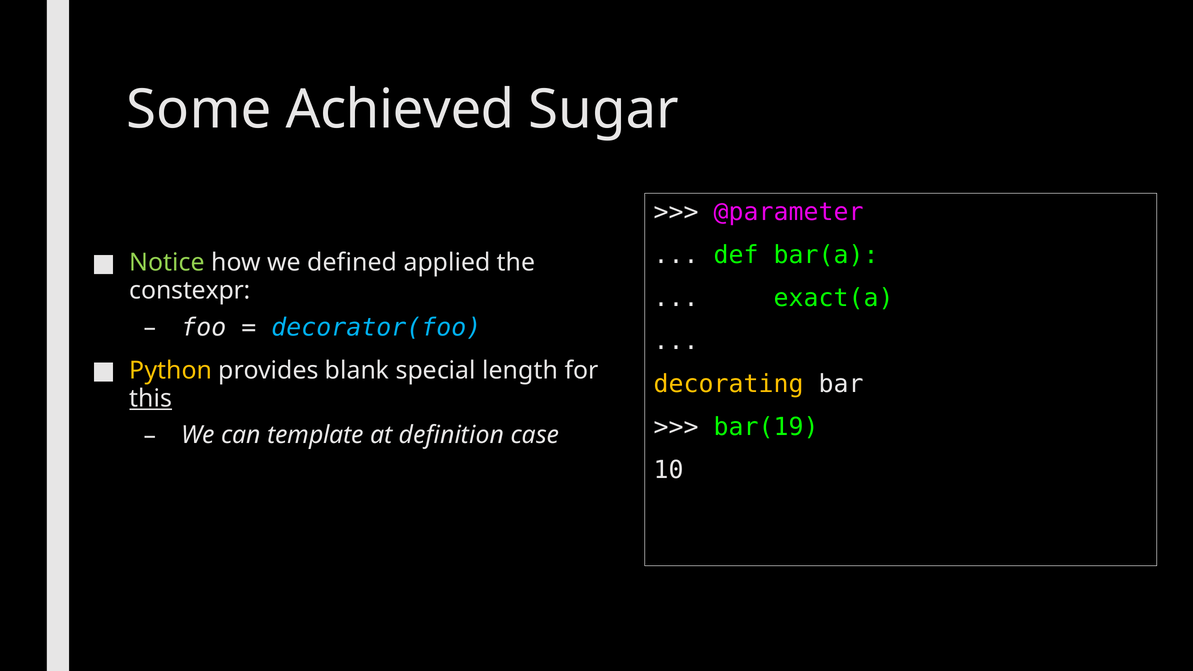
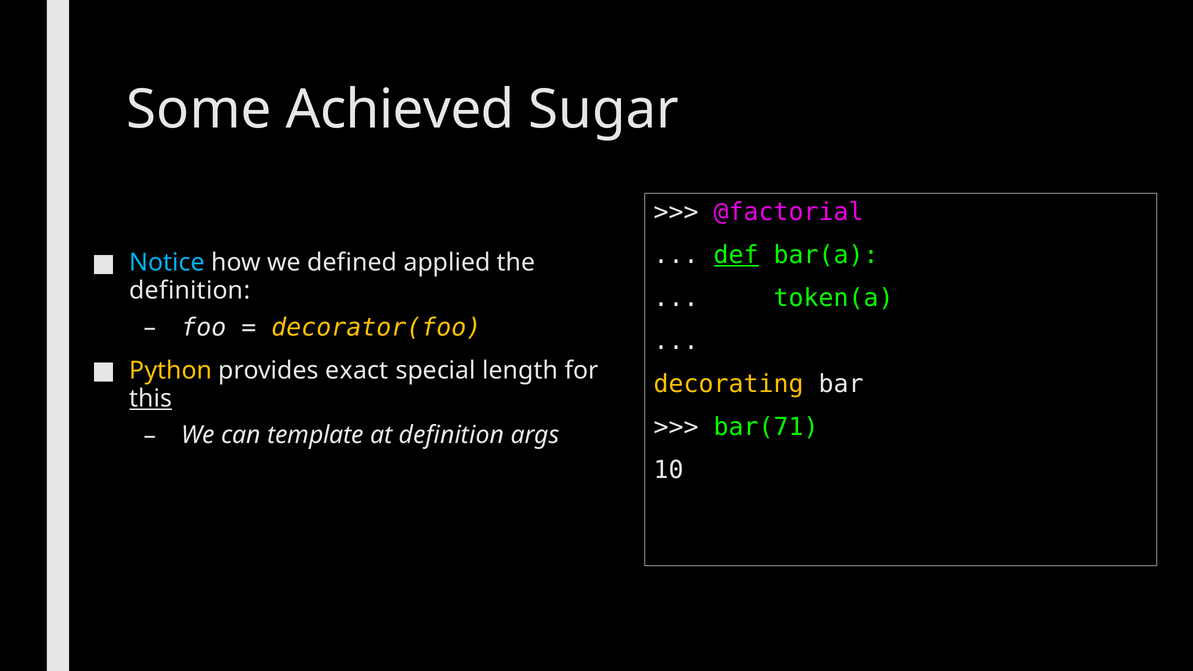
@parameter: @parameter -> @factorial (789, 212)
def underline: none -> present (736, 255)
Notice colour: light green -> light blue (167, 263)
constexpr: constexpr -> definition (190, 291)
exact(a: exact(a -> token(a (834, 298)
decorator(foo colour: light blue -> yellow (376, 327)
blank: blank -> exact (357, 370)
bar(19: bar(19 -> bar(71 (766, 427)
case: case -> args (535, 435)
